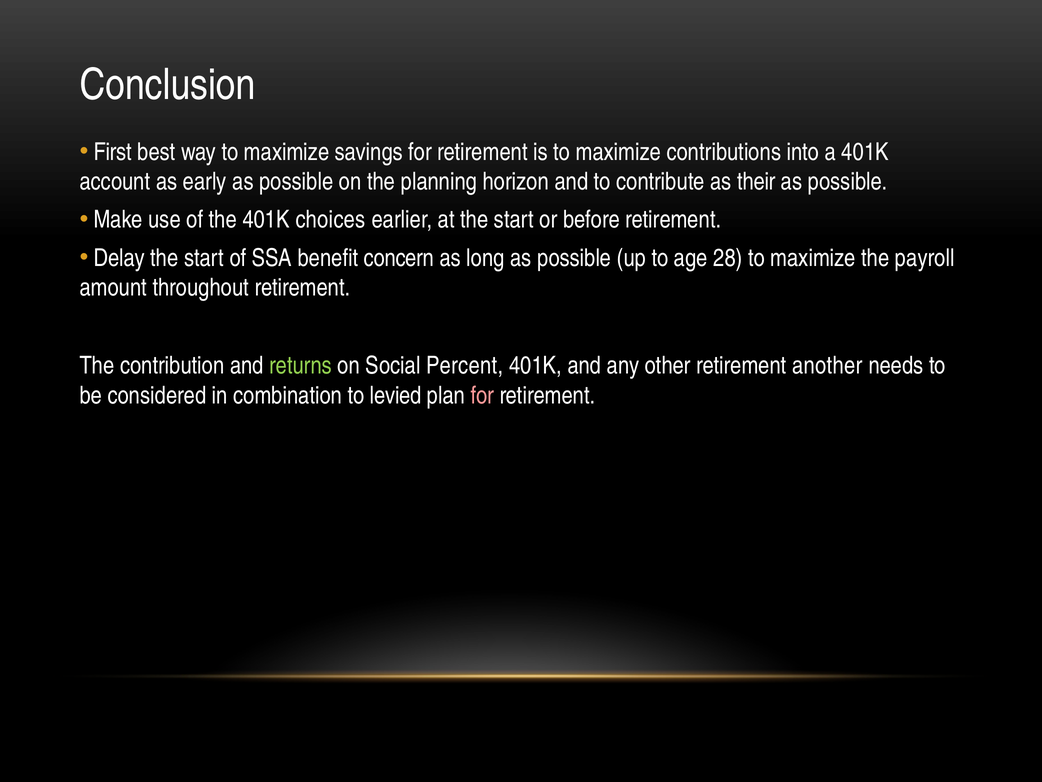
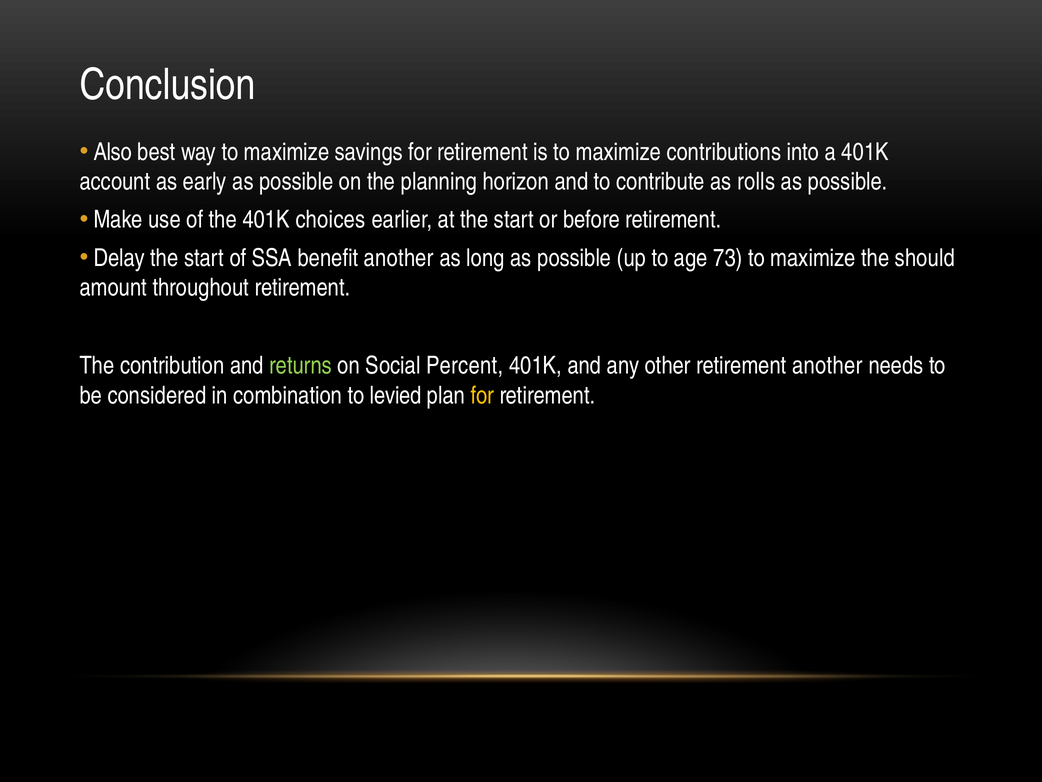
First: First -> Also (113, 152)
their: their -> rolls (756, 181)
benefit concern: concern -> another (399, 258)
28: 28 -> 73 (728, 258)
payroll: payroll -> should (925, 258)
for colour: pink -> yellow (482, 395)
